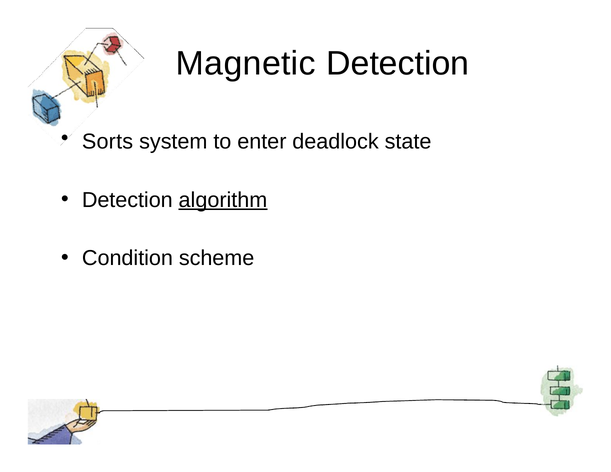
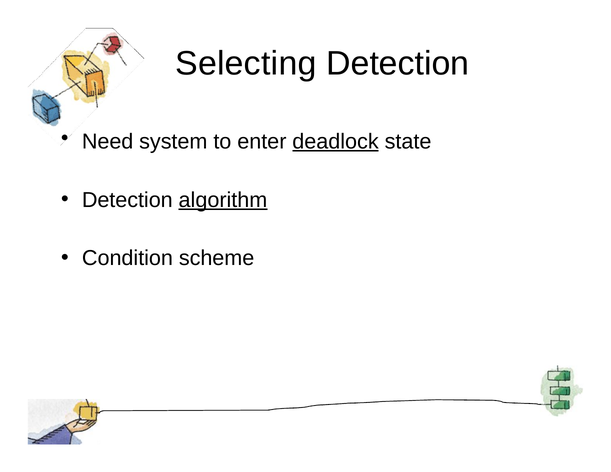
Magnetic: Magnetic -> Selecting (246, 64)
Sorts: Sorts -> Need (108, 142)
deadlock underline: none -> present (336, 142)
